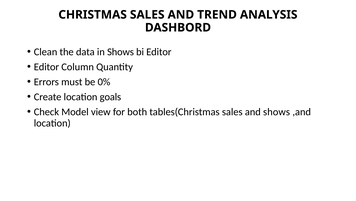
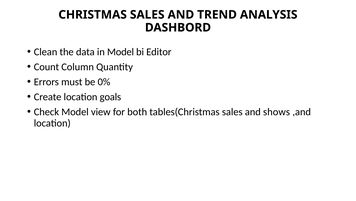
in Shows: Shows -> Model (121, 52)
Editor: Editor -> Count (46, 67)
